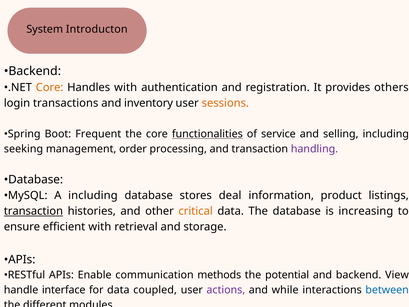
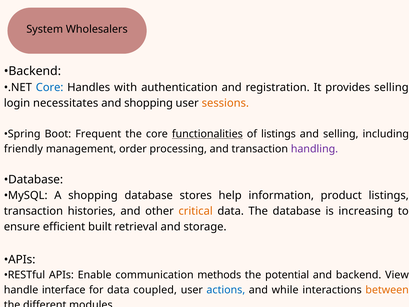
Introducton: Introducton -> Wholesalers (97, 29)
Core colour: orange -> blue (50, 87)
provides others: others -> selling (391, 87)
transactions: transactions -> necessitates (66, 103)
and inventory: inventory -> shopping (149, 103)
of service: service -> listings (278, 134)
seeking: seeking -> friendly (23, 149)
A including: including -> shopping (93, 195)
deal: deal -> help (230, 195)
transaction underline: present -> none (33, 211)
efficient with: with -> built (100, 227)
actions colour: purple -> blue (226, 290)
between colour: blue -> orange (387, 290)
